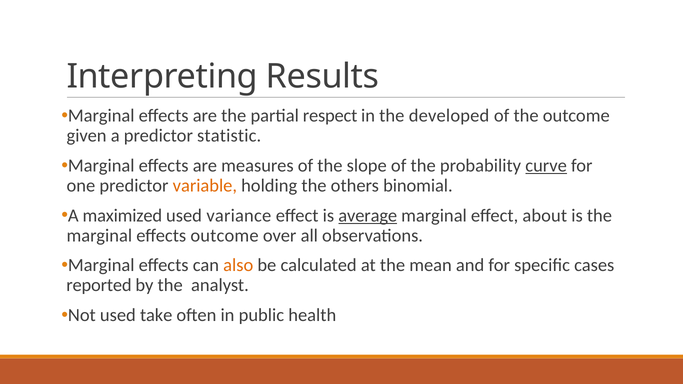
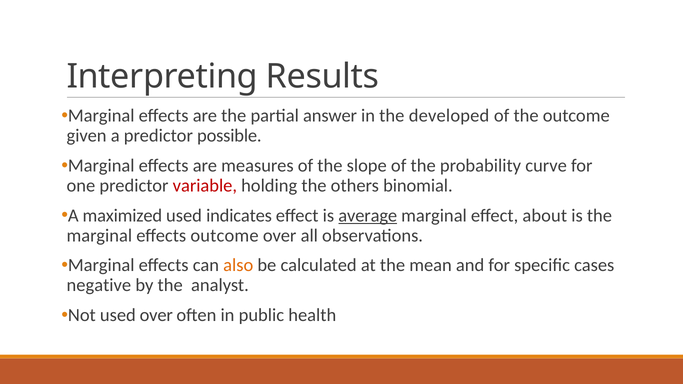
respect: respect -> answer (330, 116)
statistic: statistic -> possible (229, 136)
curve underline: present -> none (546, 166)
variable colour: orange -> red (205, 186)
variance: variance -> indicates (239, 216)
reported: reported -> negative (99, 285)
used take: take -> over (156, 315)
